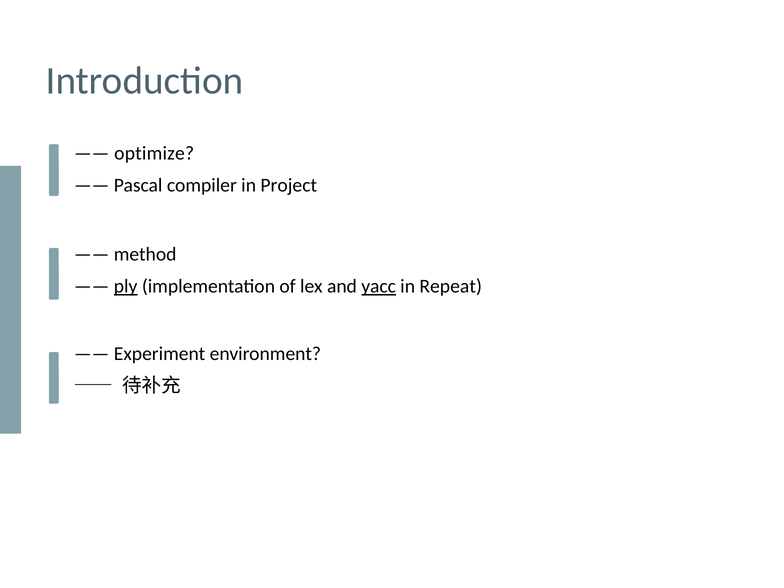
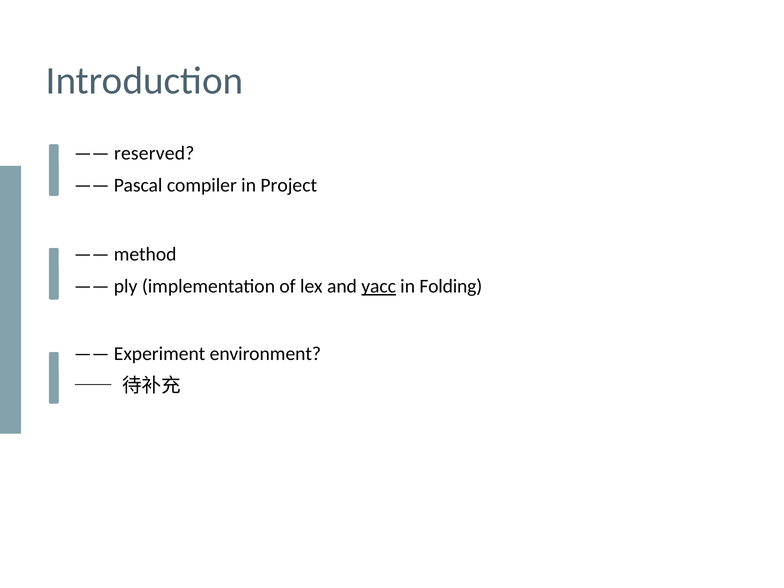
optimize: optimize -> reserved (154, 153)
ply underline: present -> none (126, 286)
Repeat: Repeat -> Folding (451, 286)
